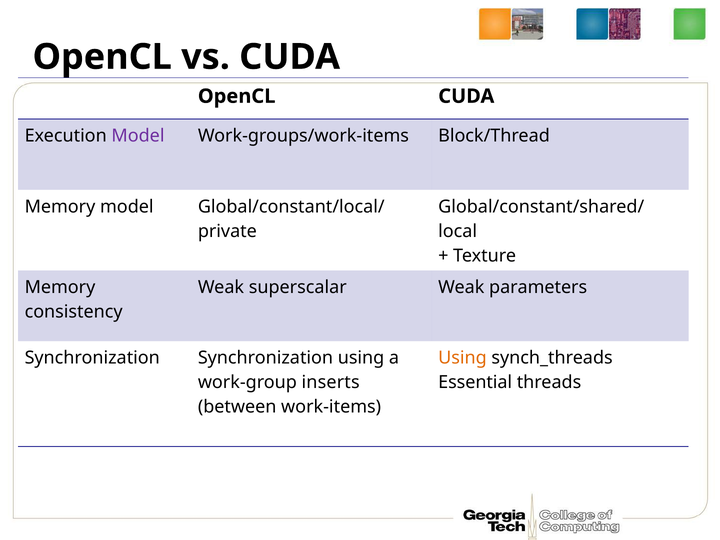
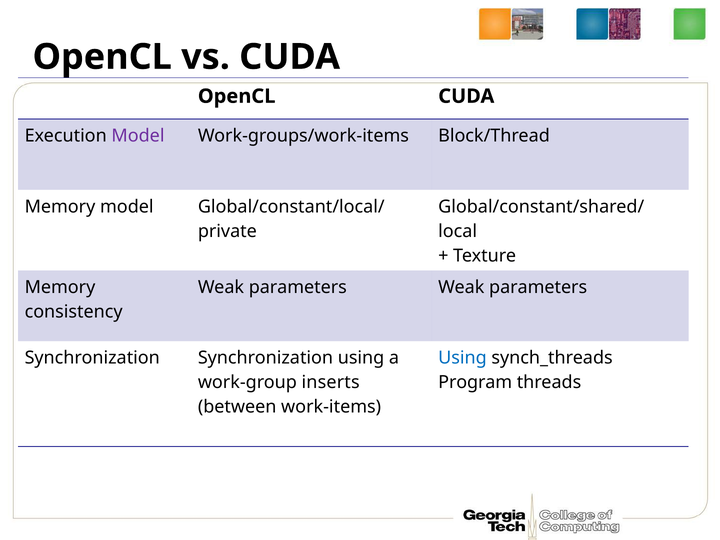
superscalar: superscalar -> parameters (298, 287)
Using colour: orange -> blue (462, 358)
Essential: Essential -> Program (475, 382)
